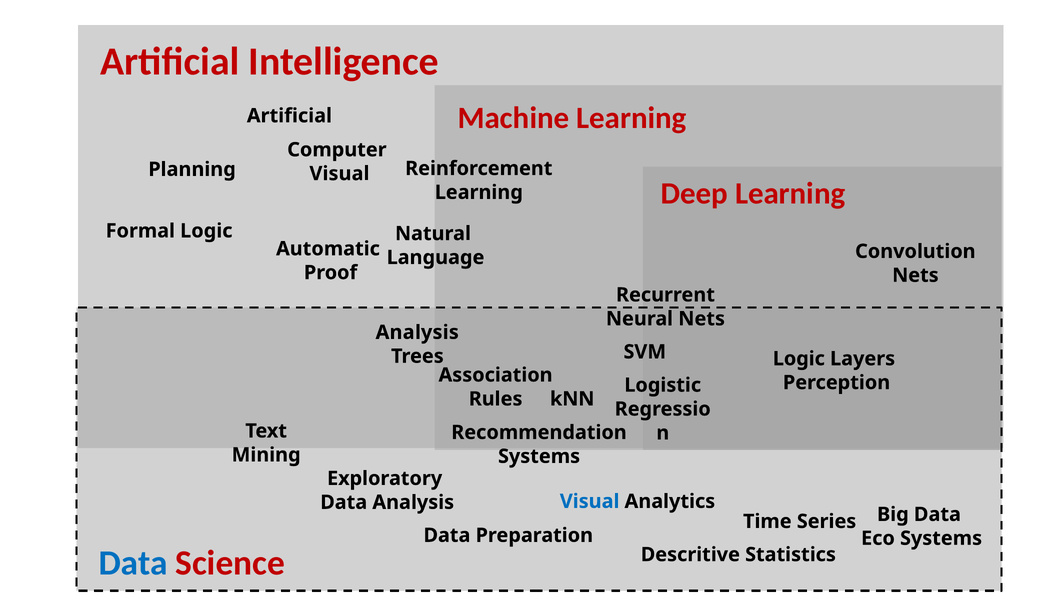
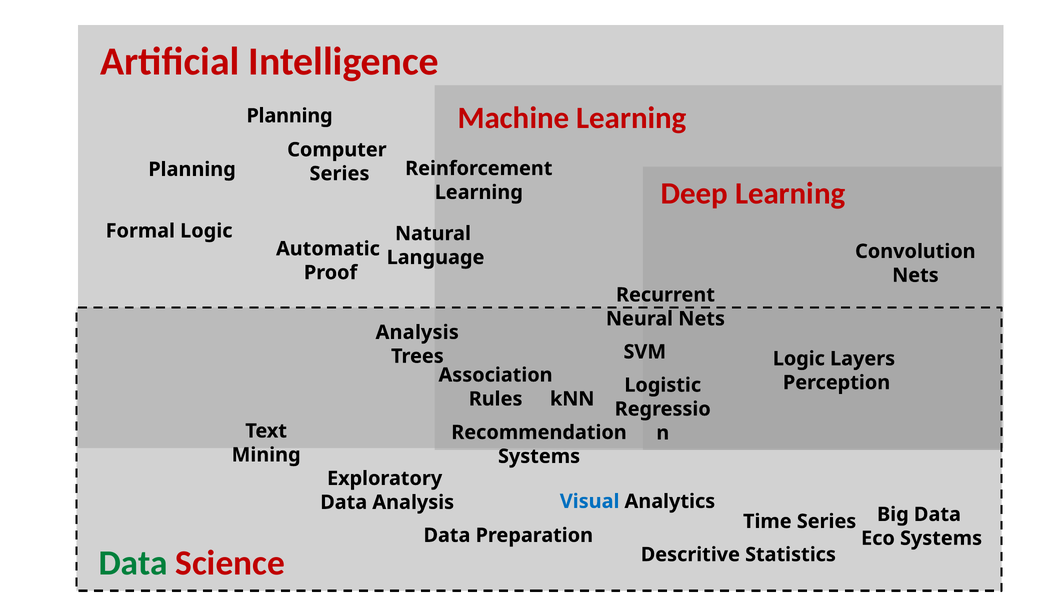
Artificial: Artificial -> Planning (290, 116)
Visual: Visual -> Series (339, 174)
Data colour: blue -> green (133, 563)
